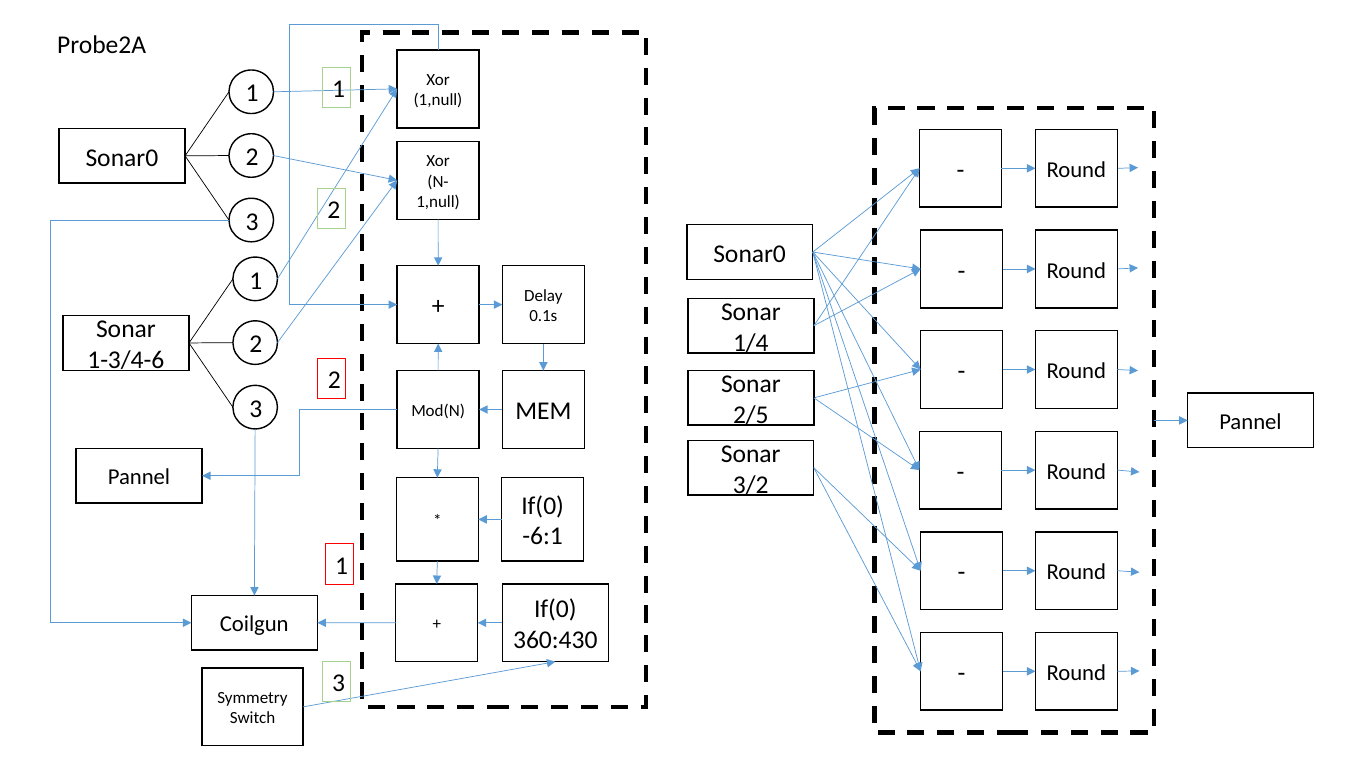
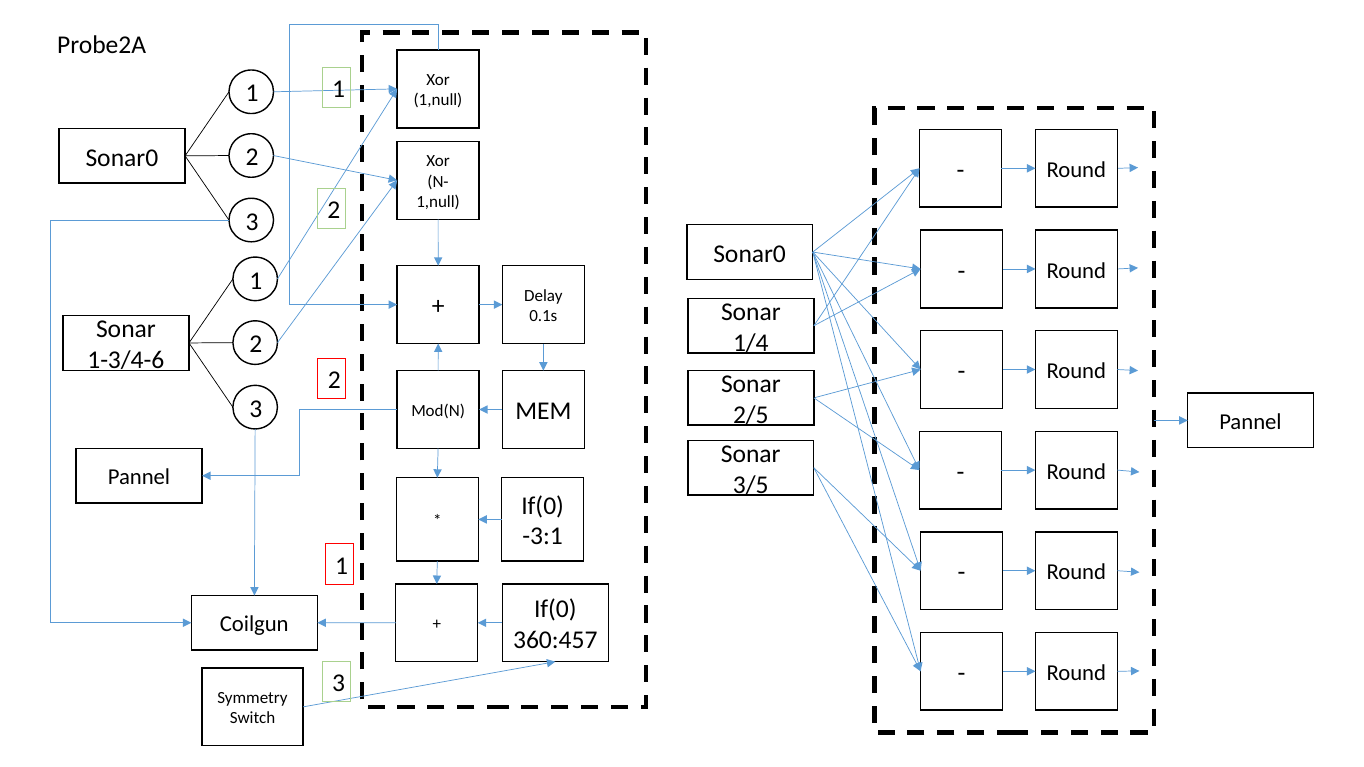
3/2: 3/2 -> 3/5 (751, 485)
-6:1: -6:1 -> -3:1 (543, 537)
360:430: 360:430 -> 360:457 (555, 640)
